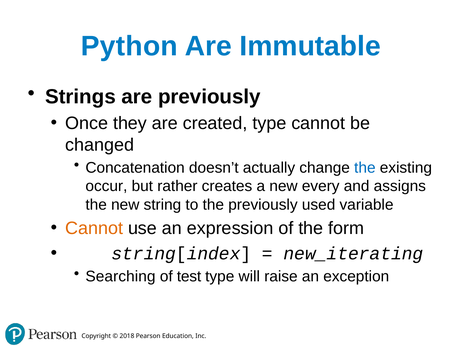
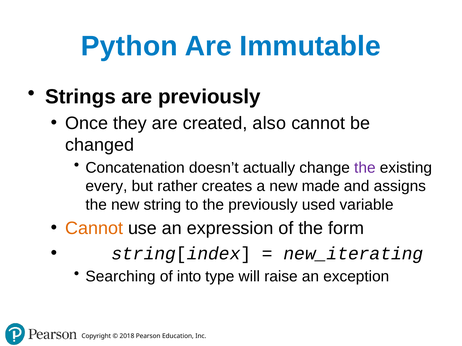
created type: type -> also (269, 123)
the colour: blue -> purple (365, 168)
occur: occur -> every (106, 186)
every: every -> made (321, 186)
test: test -> into (189, 277)
